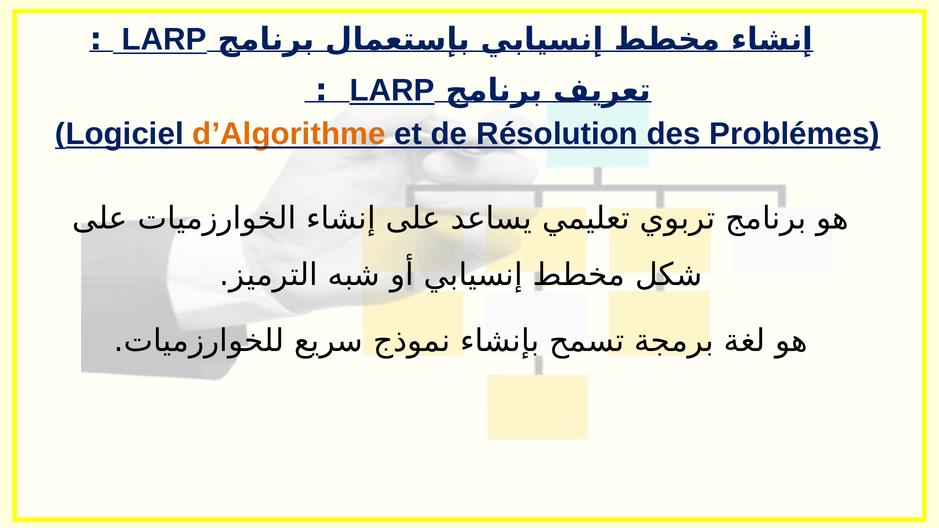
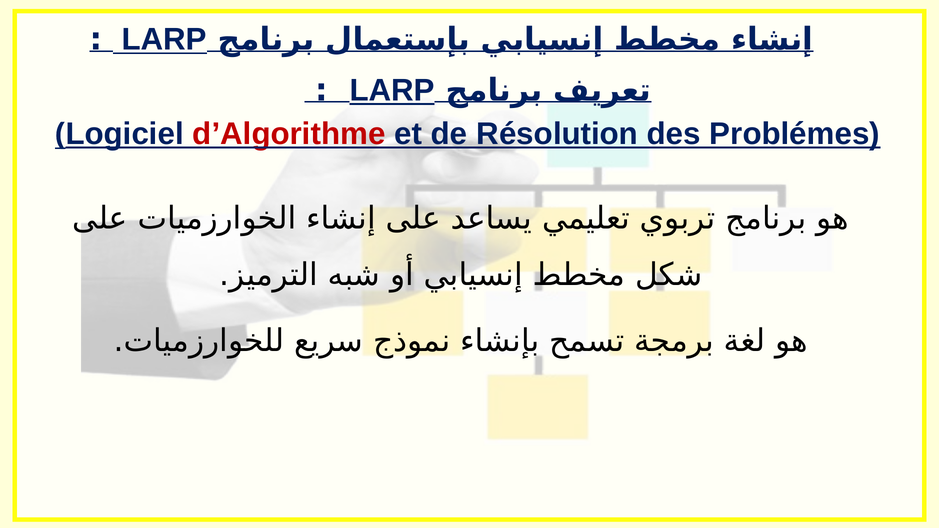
d’Algorithme colour: orange -> red (289, 134)
